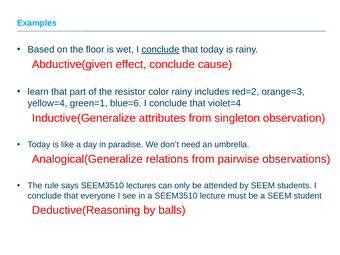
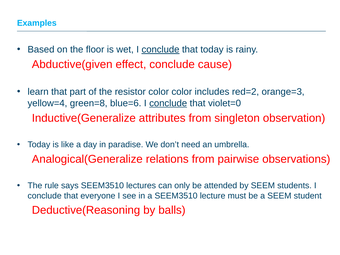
color rainy: rainy -> color (182, 92)
green=1: green=1 -> green=8 (89, 103)
conclude underline: none -> present (168, 103)
violet=4: violet=4 -> violet=0 (225, 103)
